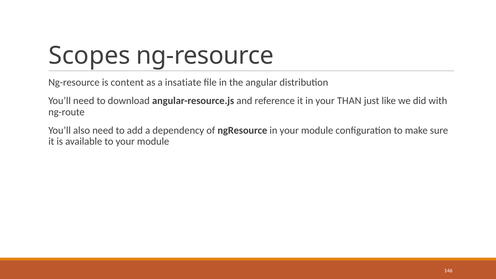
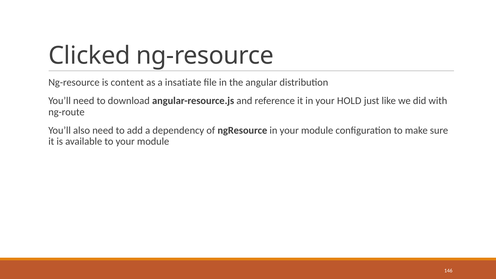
Scopes: Scopes -> Clicked (89, 56)
THAN: THAN -> HOLD (349, 101)
